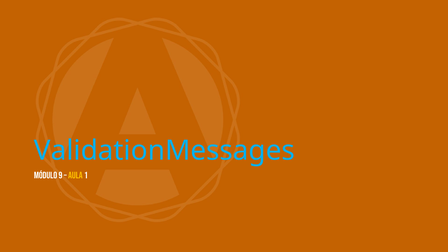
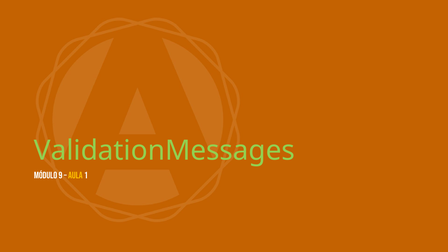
ValidationMessages colour: light blue -> light green (164, 151)
